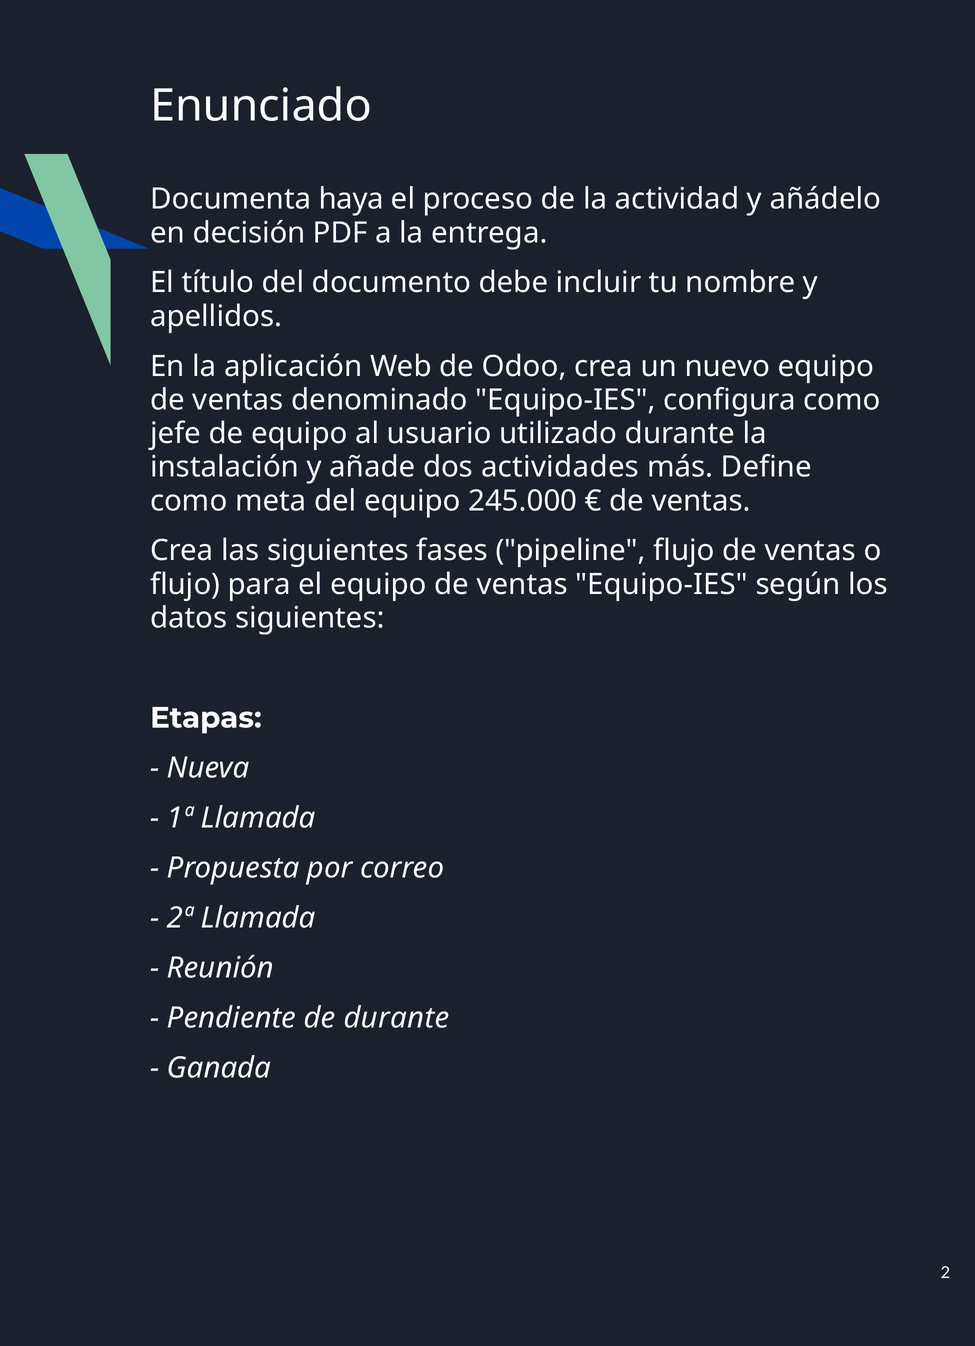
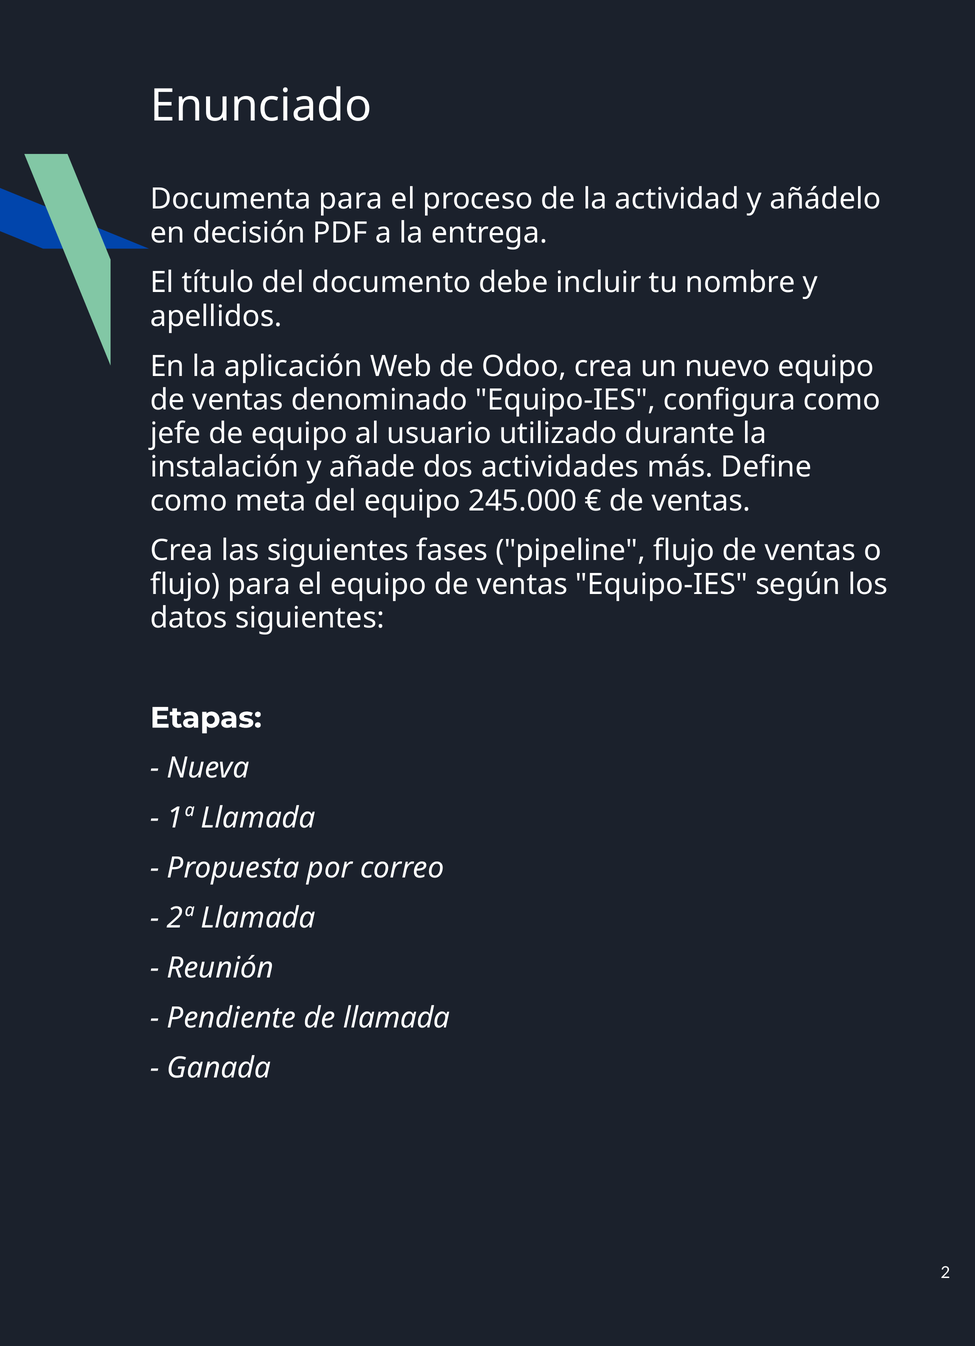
Documenta haya: haya -> para (351, 199)
de durante: durante -> llamada (397, 1018)
